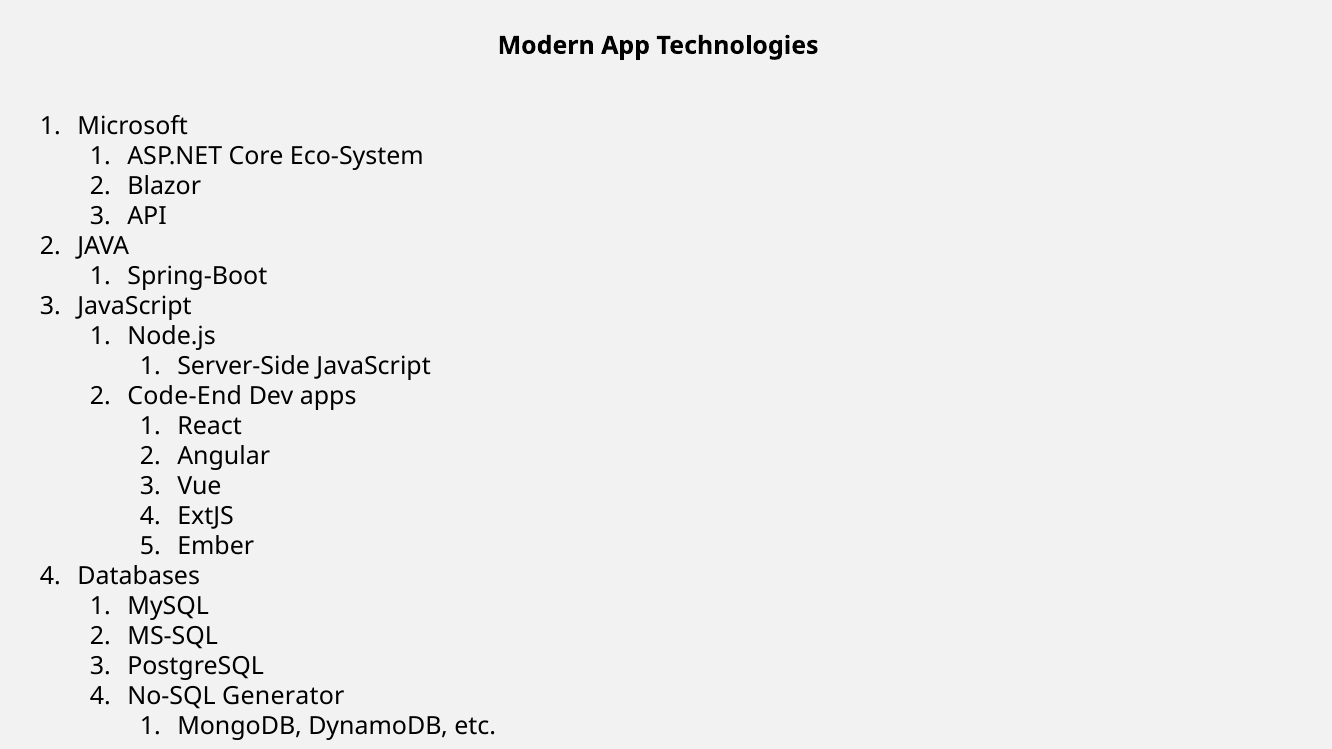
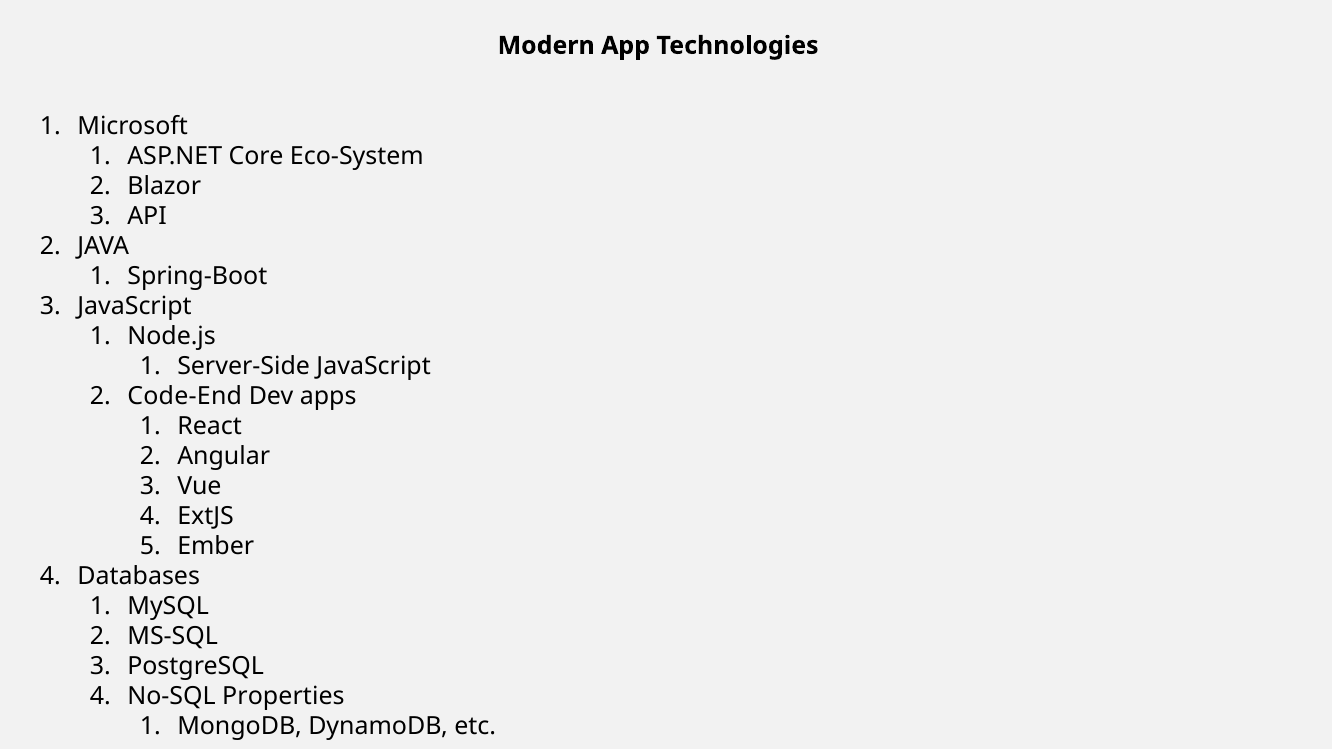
Generator: Generator -> Properties (283, 696)
